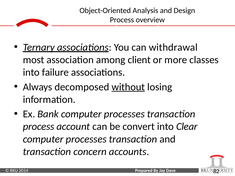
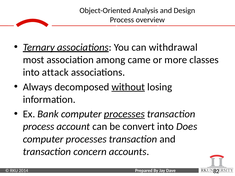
client: client -> came (139, 60)
failure: failure -> attack (55, 72)
processes underline: none -> present (124, 114)
Clear: Clear -> Does (187, 127)
